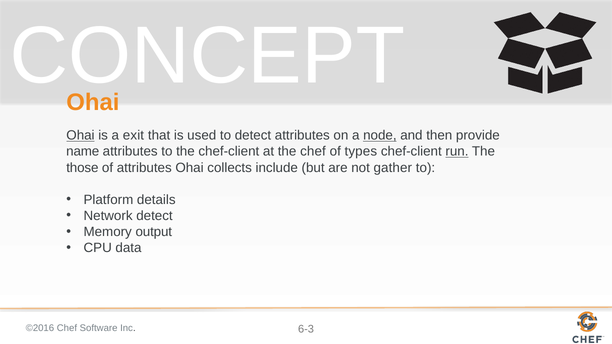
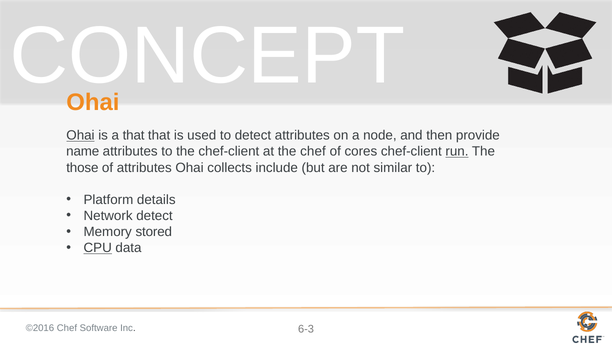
a exit: exit -> that (134, 136)
node underline: present -> none (380, 136)
types: types -> cores (361, 152)
gather: gather -> similar (393, 168)
output: output -> stored (154, 232)
CPU underline: none -> present (98, 248)
